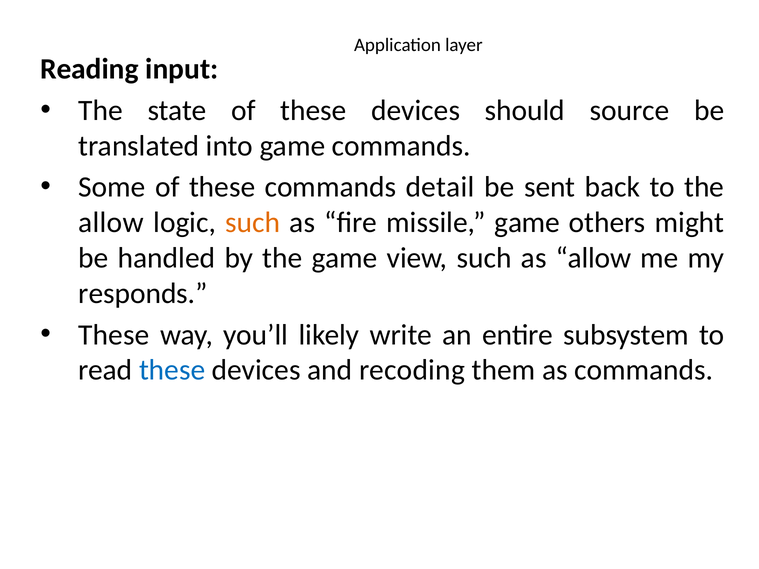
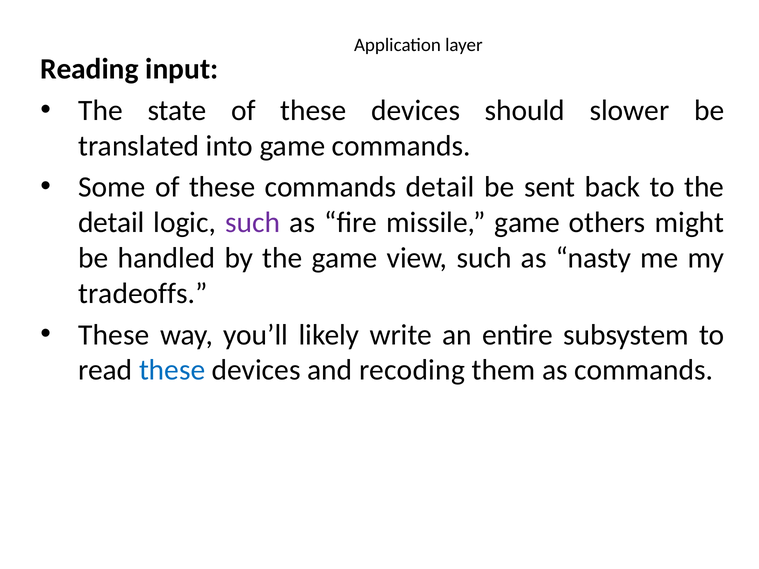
source: source -> slower (630, 110)
allow: allow -> detail (111, 223)
such colour: orange -> purple (253, 223)
as allow: allow -> nasty (594, 258)
responds: responds -> tradeoffs (143, 294)
